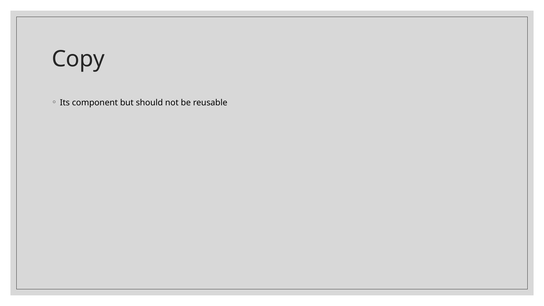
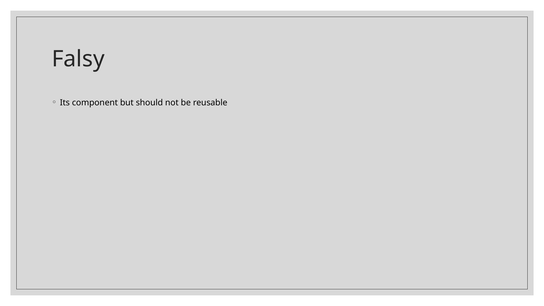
Copy: Copy -> Falsy (78, 59)
